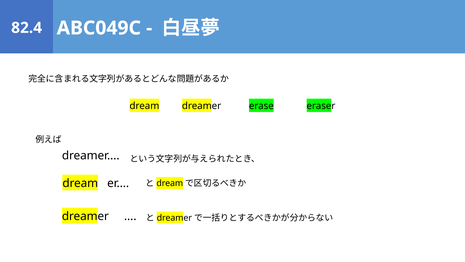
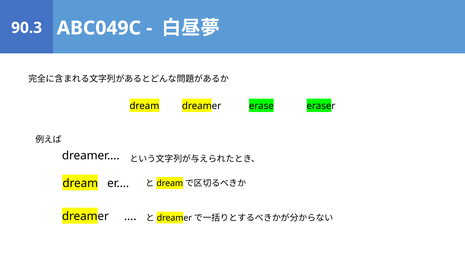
82.4: 82.4 -> 90.3 (27, 28)
